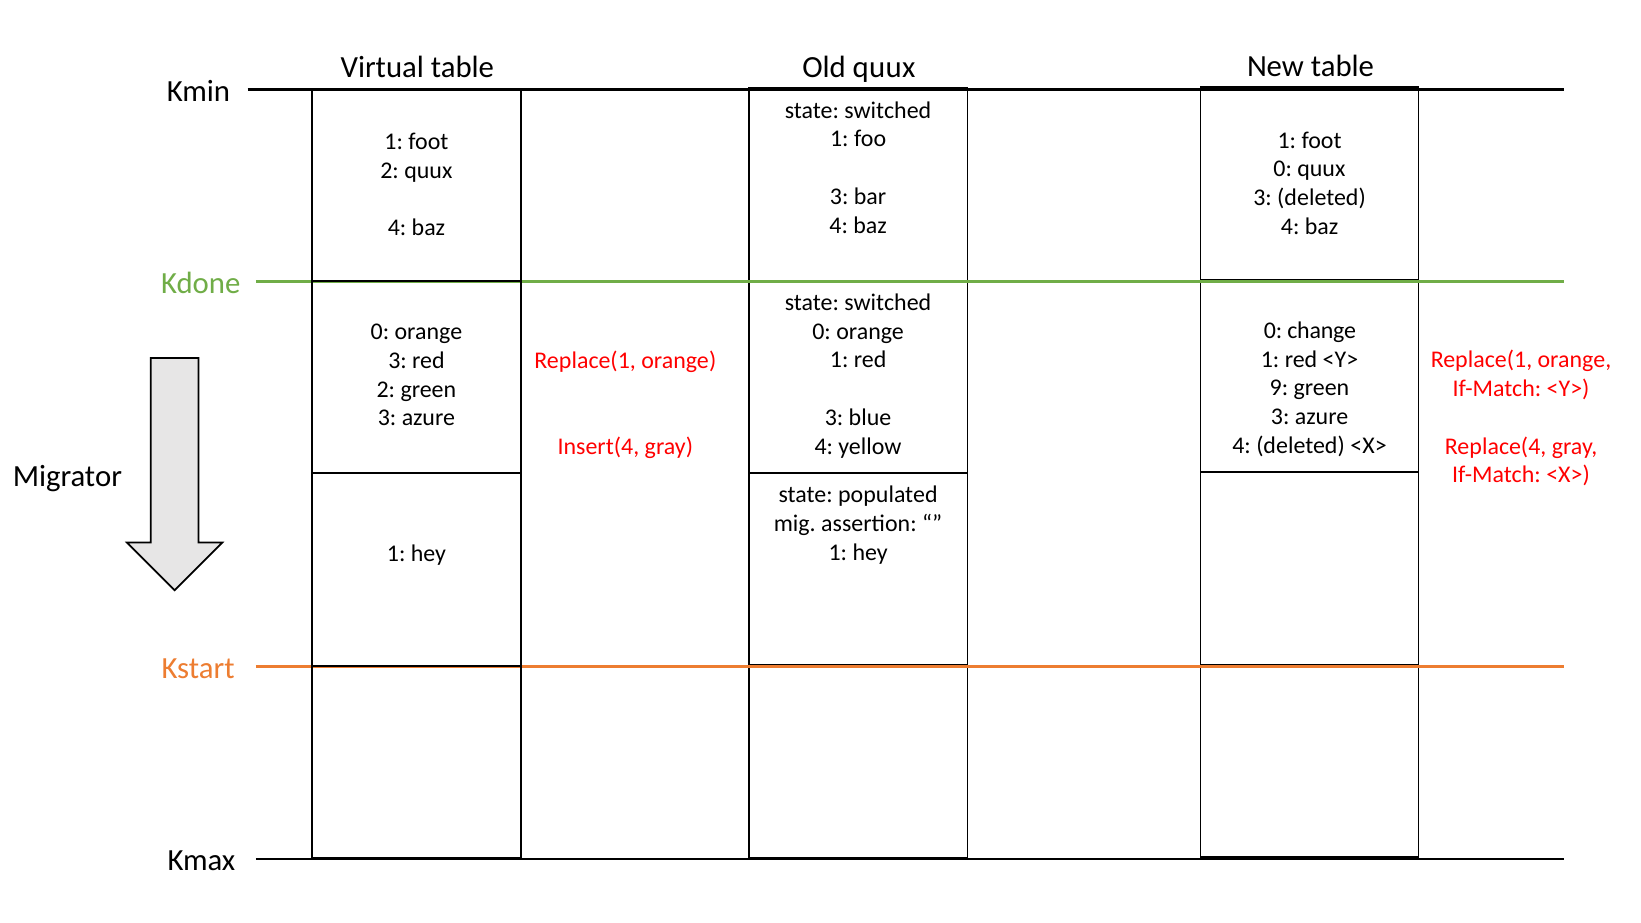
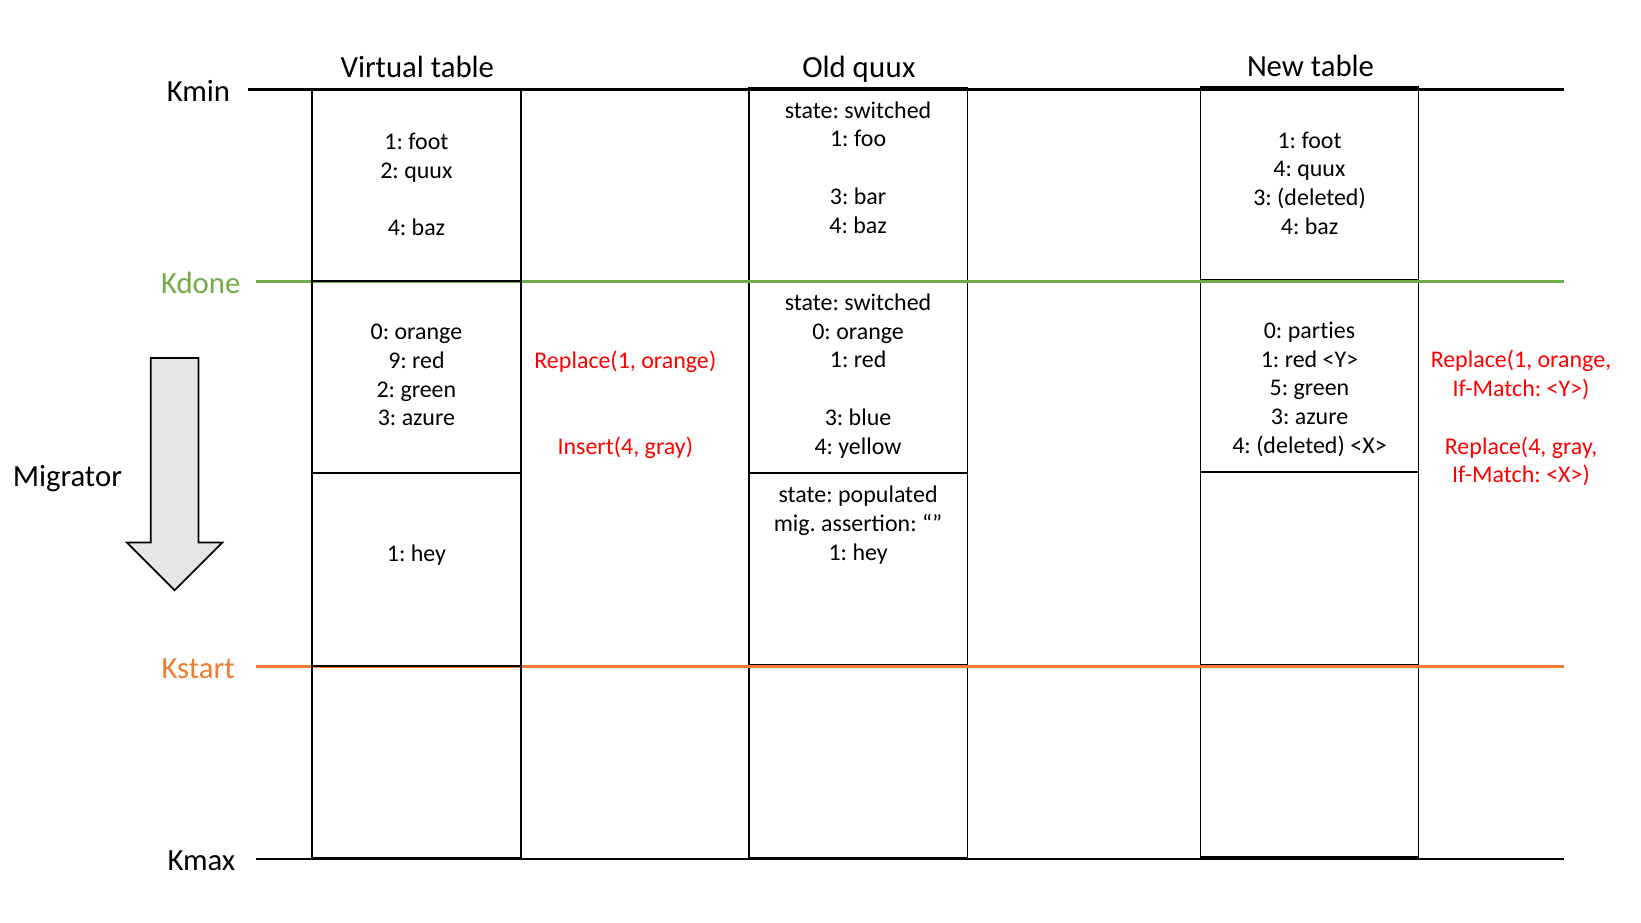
0: 0 -> 4 (1283, 169)
change: change -> parties (1322, 330)
3: 3 -> 9 (398, 361)
9: 9 -> 5 (1279, 388)
